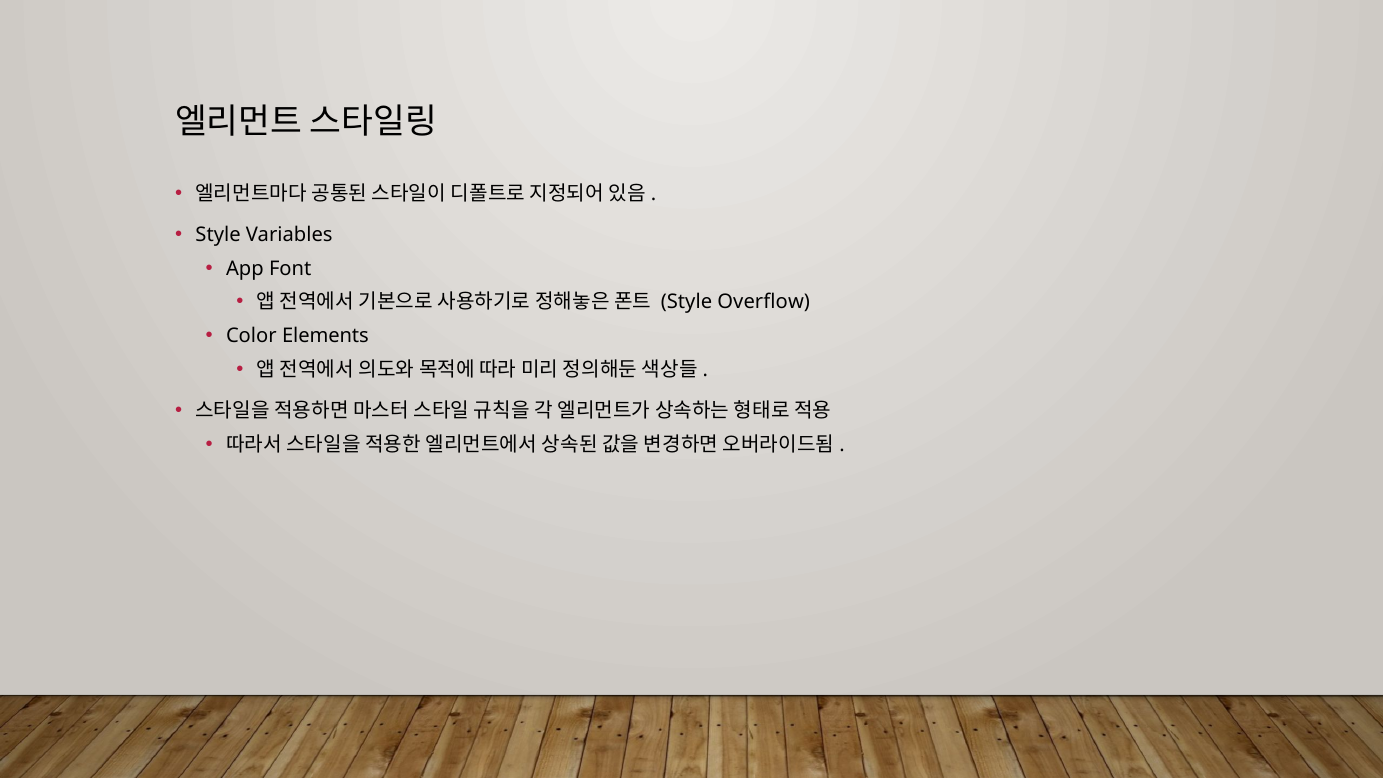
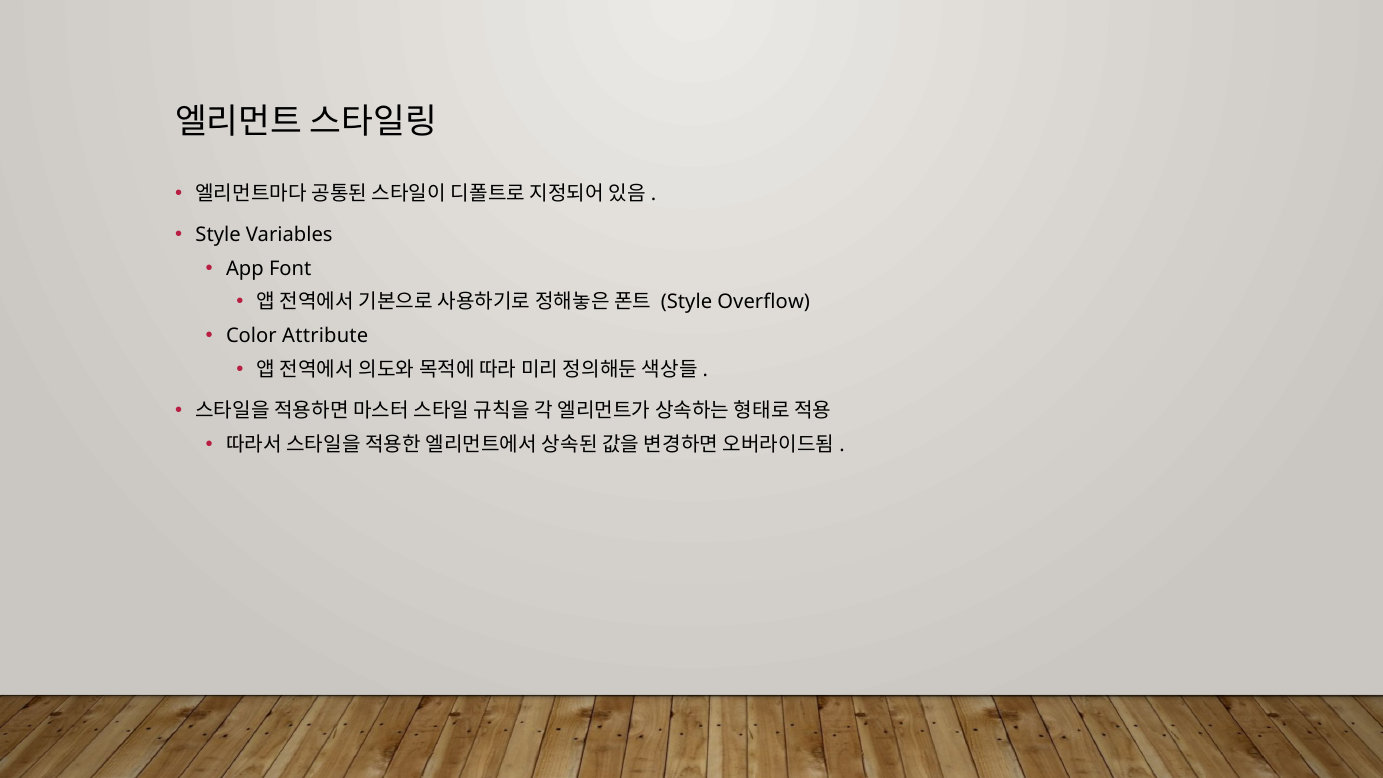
Elements: Elements -> Attribute (325, 336)
